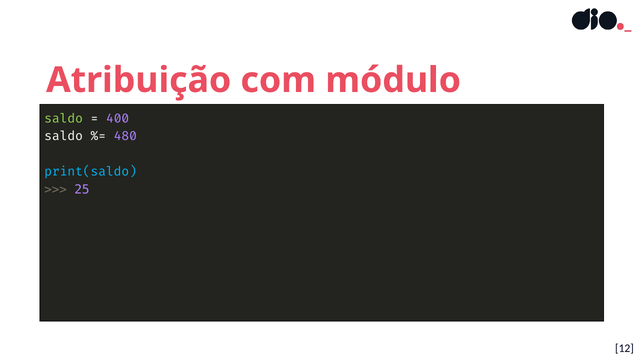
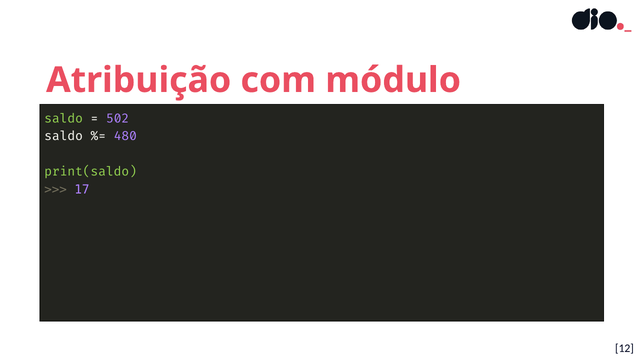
400: 400 -> 502 (118, 118)
print(saldo colour: light blue -> light green (91, 172)
25: 25 -> 17 (82, 189)
